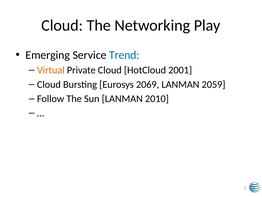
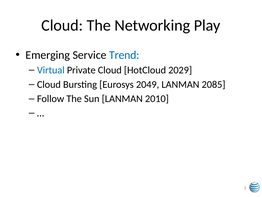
Virtual colour: orange -> blue (51, 70)
2001: 2001 -> 2029 (180, 70)
2069: 2069 -> 2049 (148, 84)
2059: 2059 -> 2085 (214, 84)
